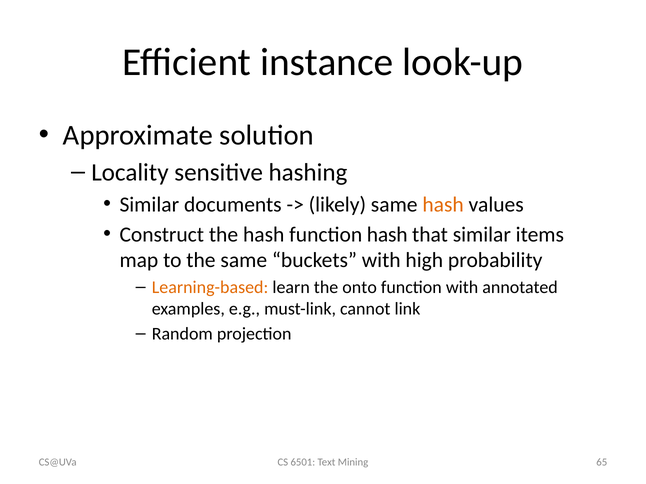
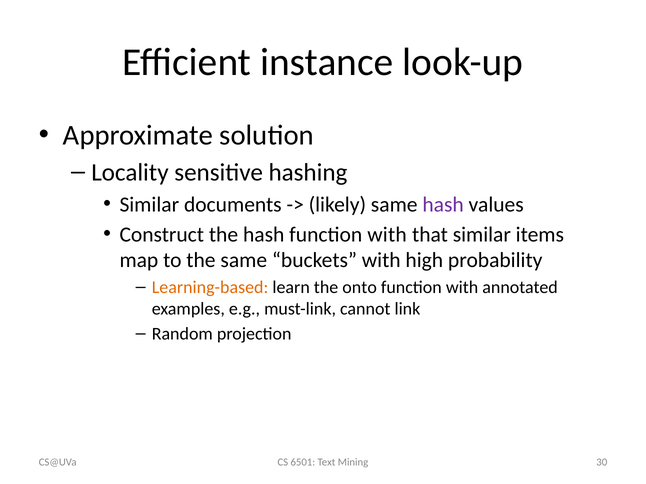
hash colour: orange -> purple (443, 205)
hash function hash: hash -> with (387, 235)
65: 65 -> 30 (602, 463)
